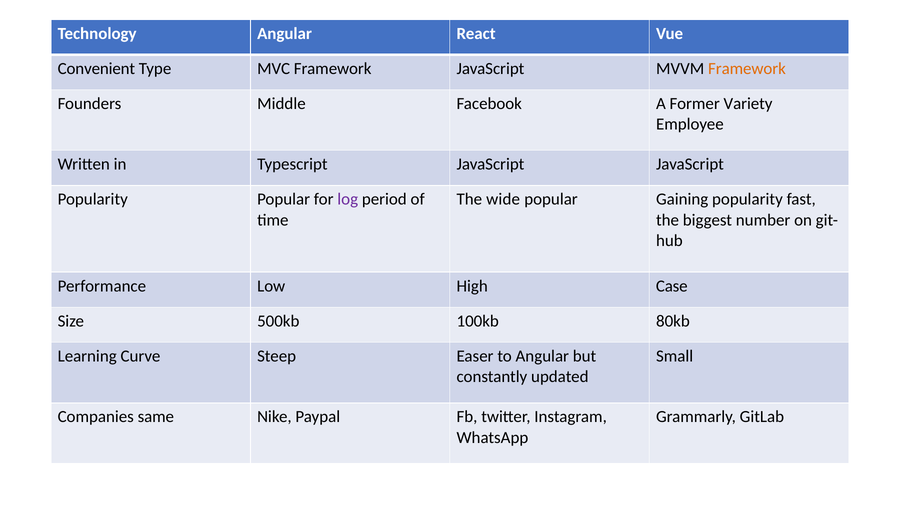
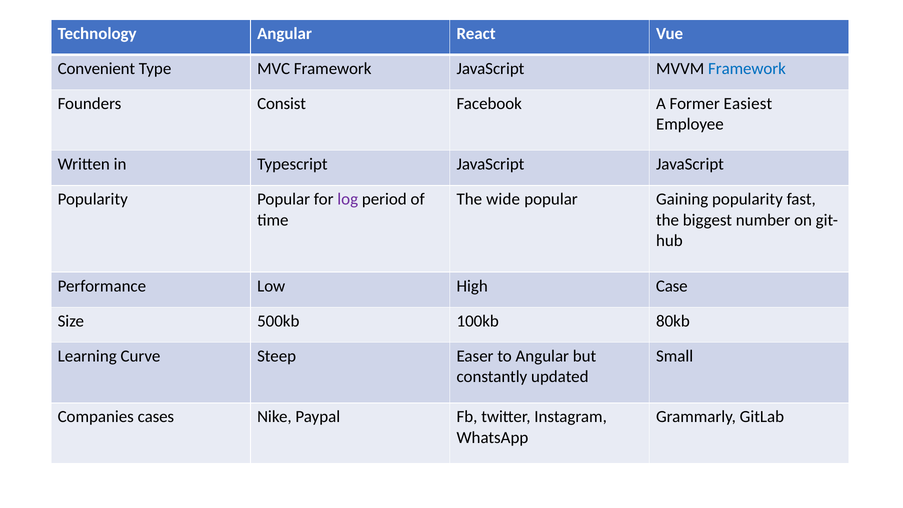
Framework colour: orange -> blue (747, 69)
Middle: Middle -> Consist (282, 104)
Variety: Variety -> Easiest (748, 104)
same: same -> cases (156, 417)
